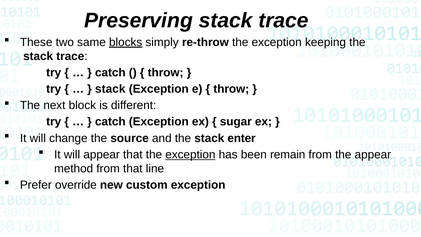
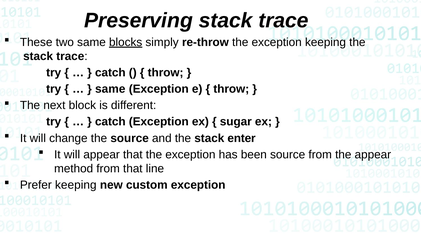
stack: stack -> same (110, 89)
exception underline: present -> none (190, 154)
been remain: remain -> source (288, 154)
Prefer override: override -> keeping (76, 185)
